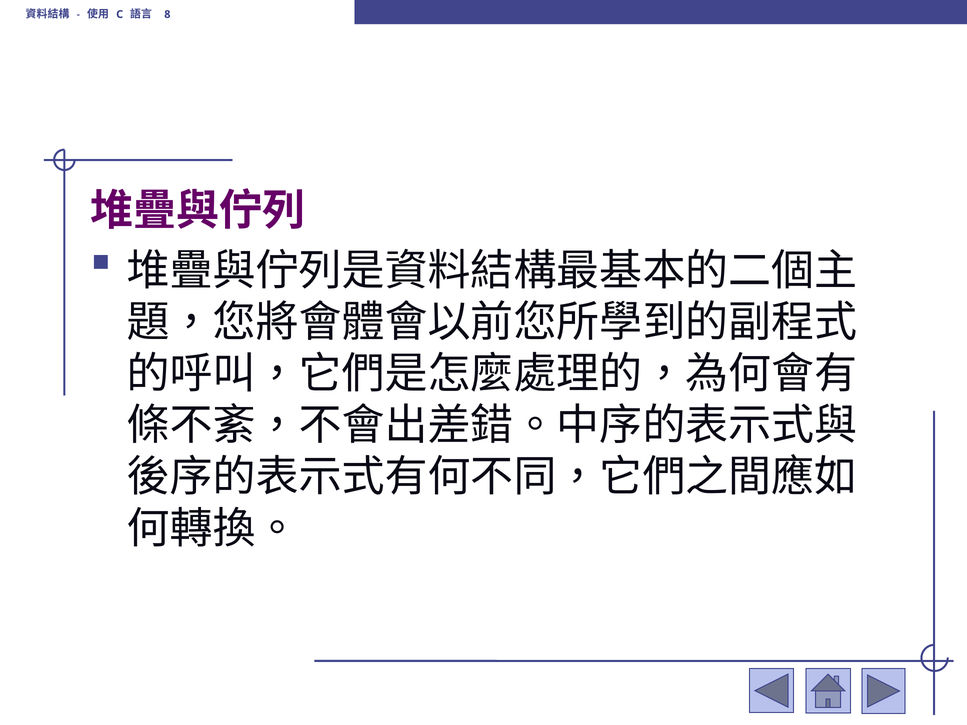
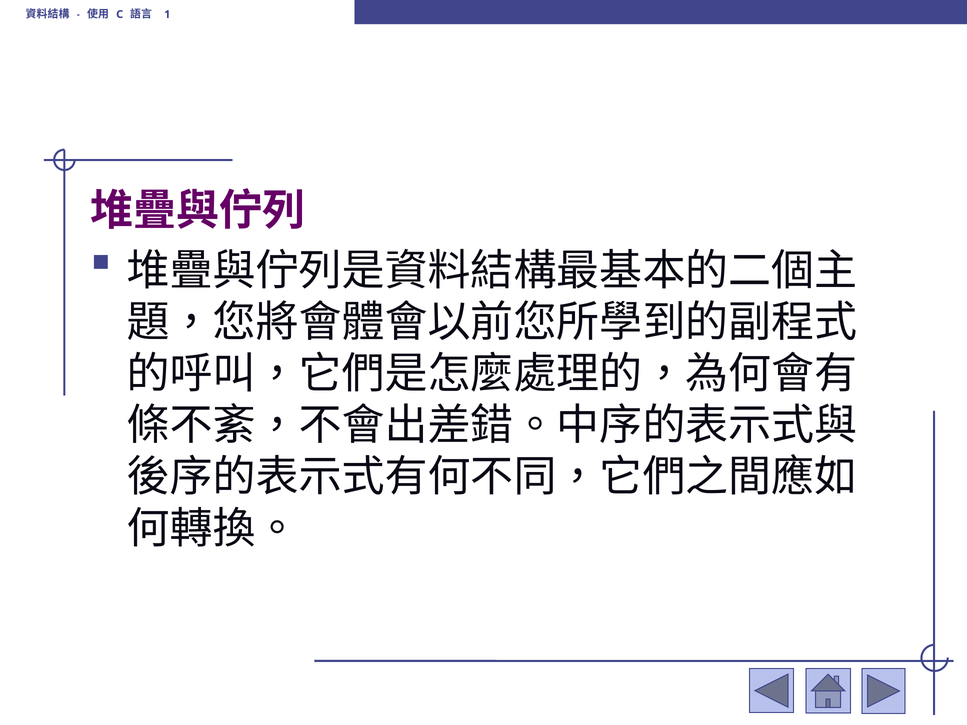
8: 8 -> 1 (167, 14)
